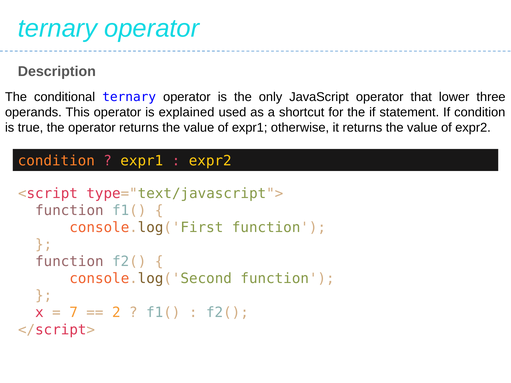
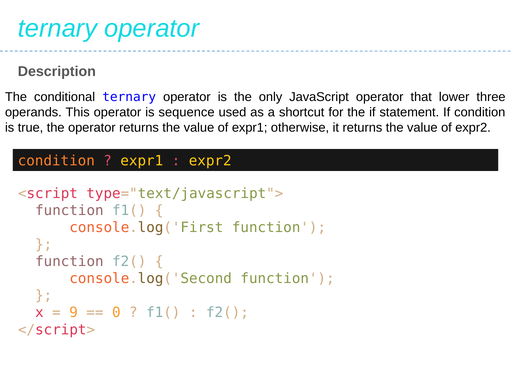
explained: explained -> sequence (187, 112)
7: 7 -> 9 (74, 313)
2: 2 -> 0 (116, 313)
